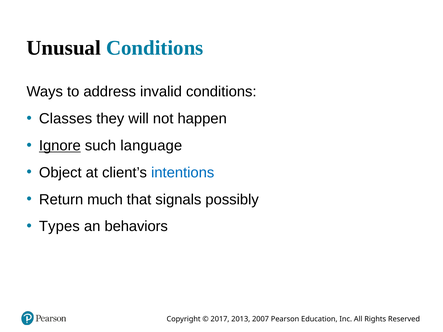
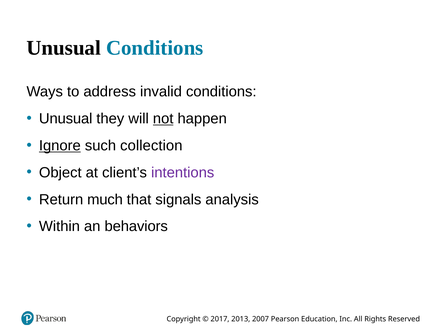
Classes: Classes -> Unusual (66, 119)
not underline: none -> present (163, 119)
language: language -> collection (151, 146)
intentions colour: blue -> purple (183, 173)
possibly: possibly -> analysis (232, 200)
Types: Types -> Within (59, 227)
